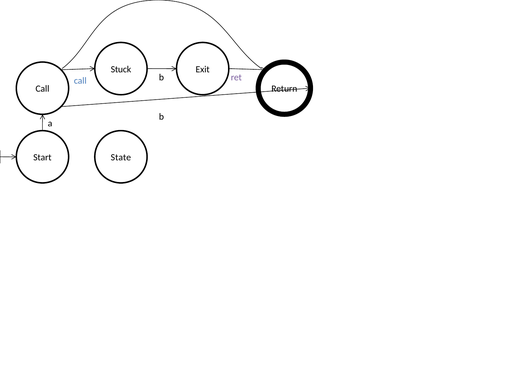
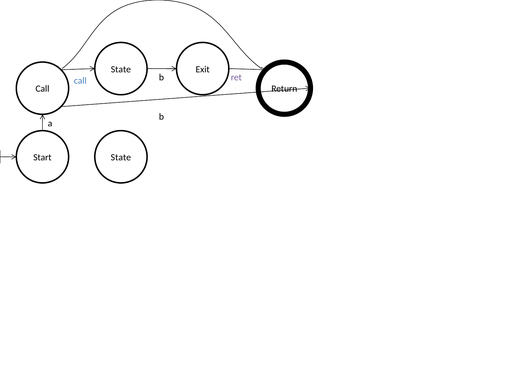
Stuck: Stuck -> State (121, 69)
